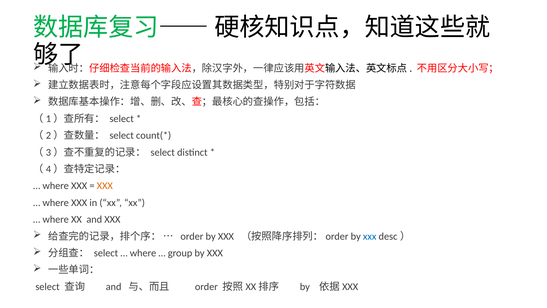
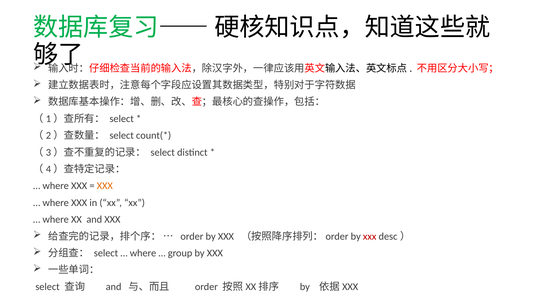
xxx colour: blue -> red (370, 236)
